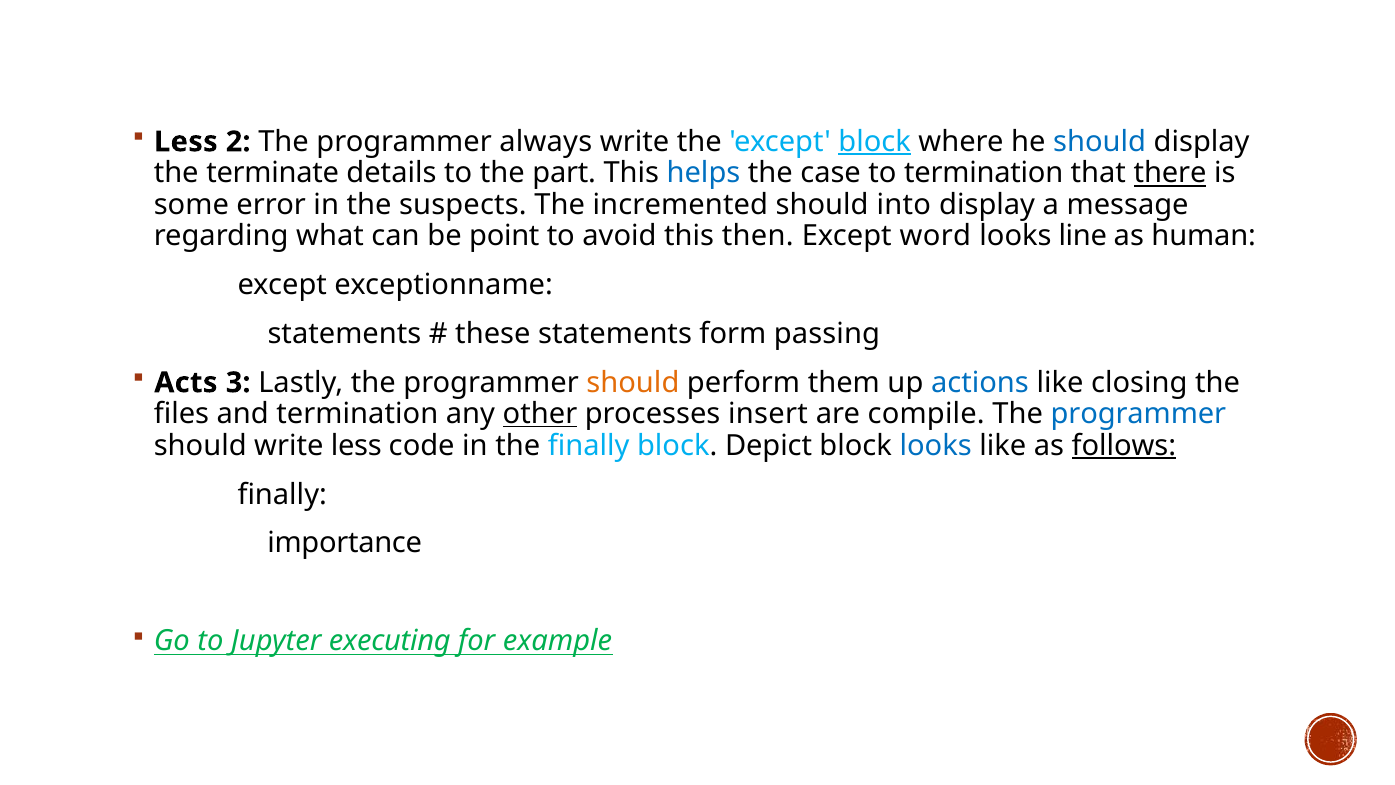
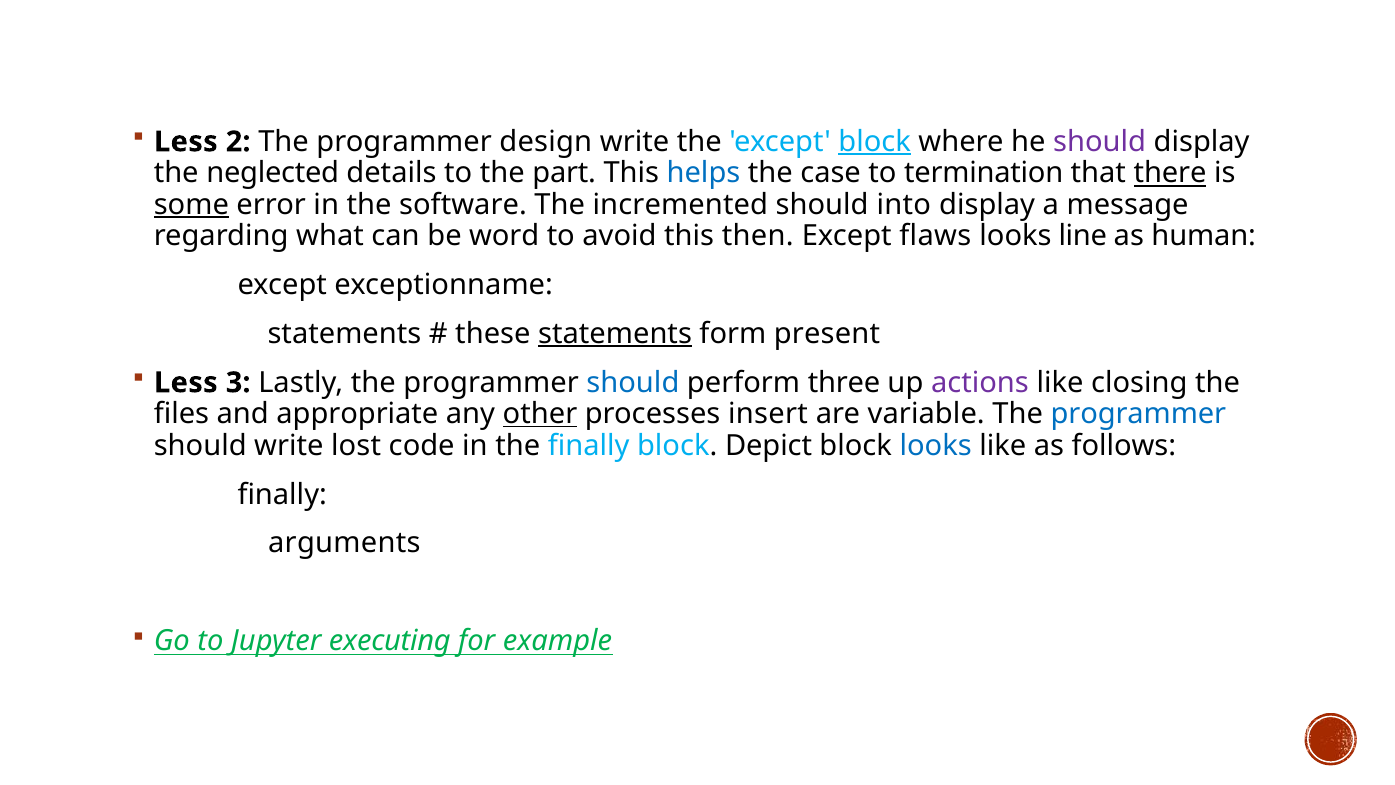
always: always -> design (546, 142)
should colour: blue -> purple (1100, 142)
terminate: terminate -> neglected (273, 173)
some underline: none -> present (191, 205)
suspects: suspects -> software (463, 205)
point: point -> word (504, 236)
word: word -> flaws (935, 236)
statements underline: none -> present (615, 334)
passing: passing -> present (827, 334)
Acts: Acts -> Less (186, 382)
should colour: orange -> blue (633, 382)
them: them -> three (844, 382)
actions colour: blue -> purple (980, 382)
and termination: termination -> appropriate (357, 414)
compile: compile -> variable (926, 414)
write less: less -> lost (356, 445)
follows underline: present -> none (1124, 445)
importance: importance -> arguments (344, 543)
